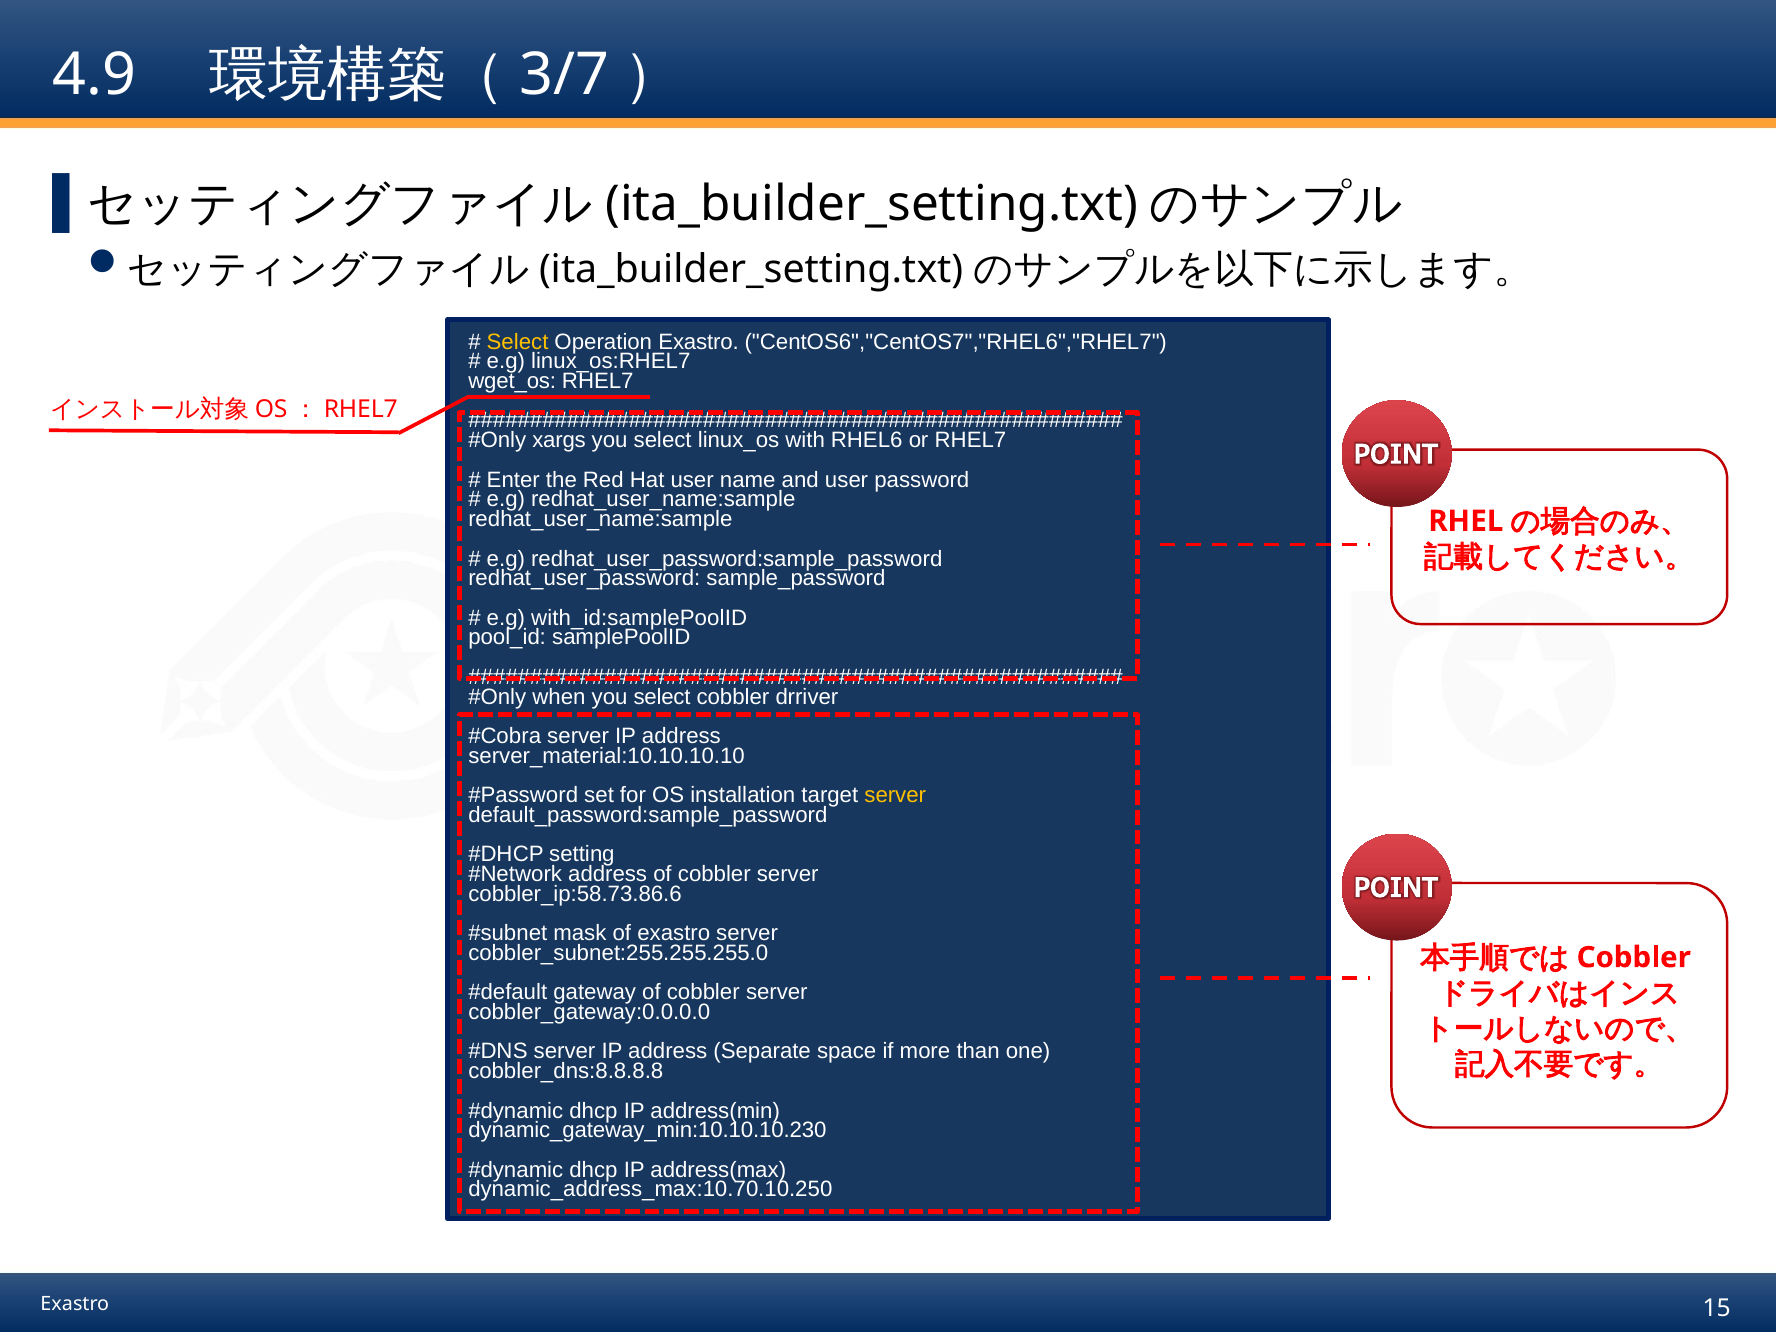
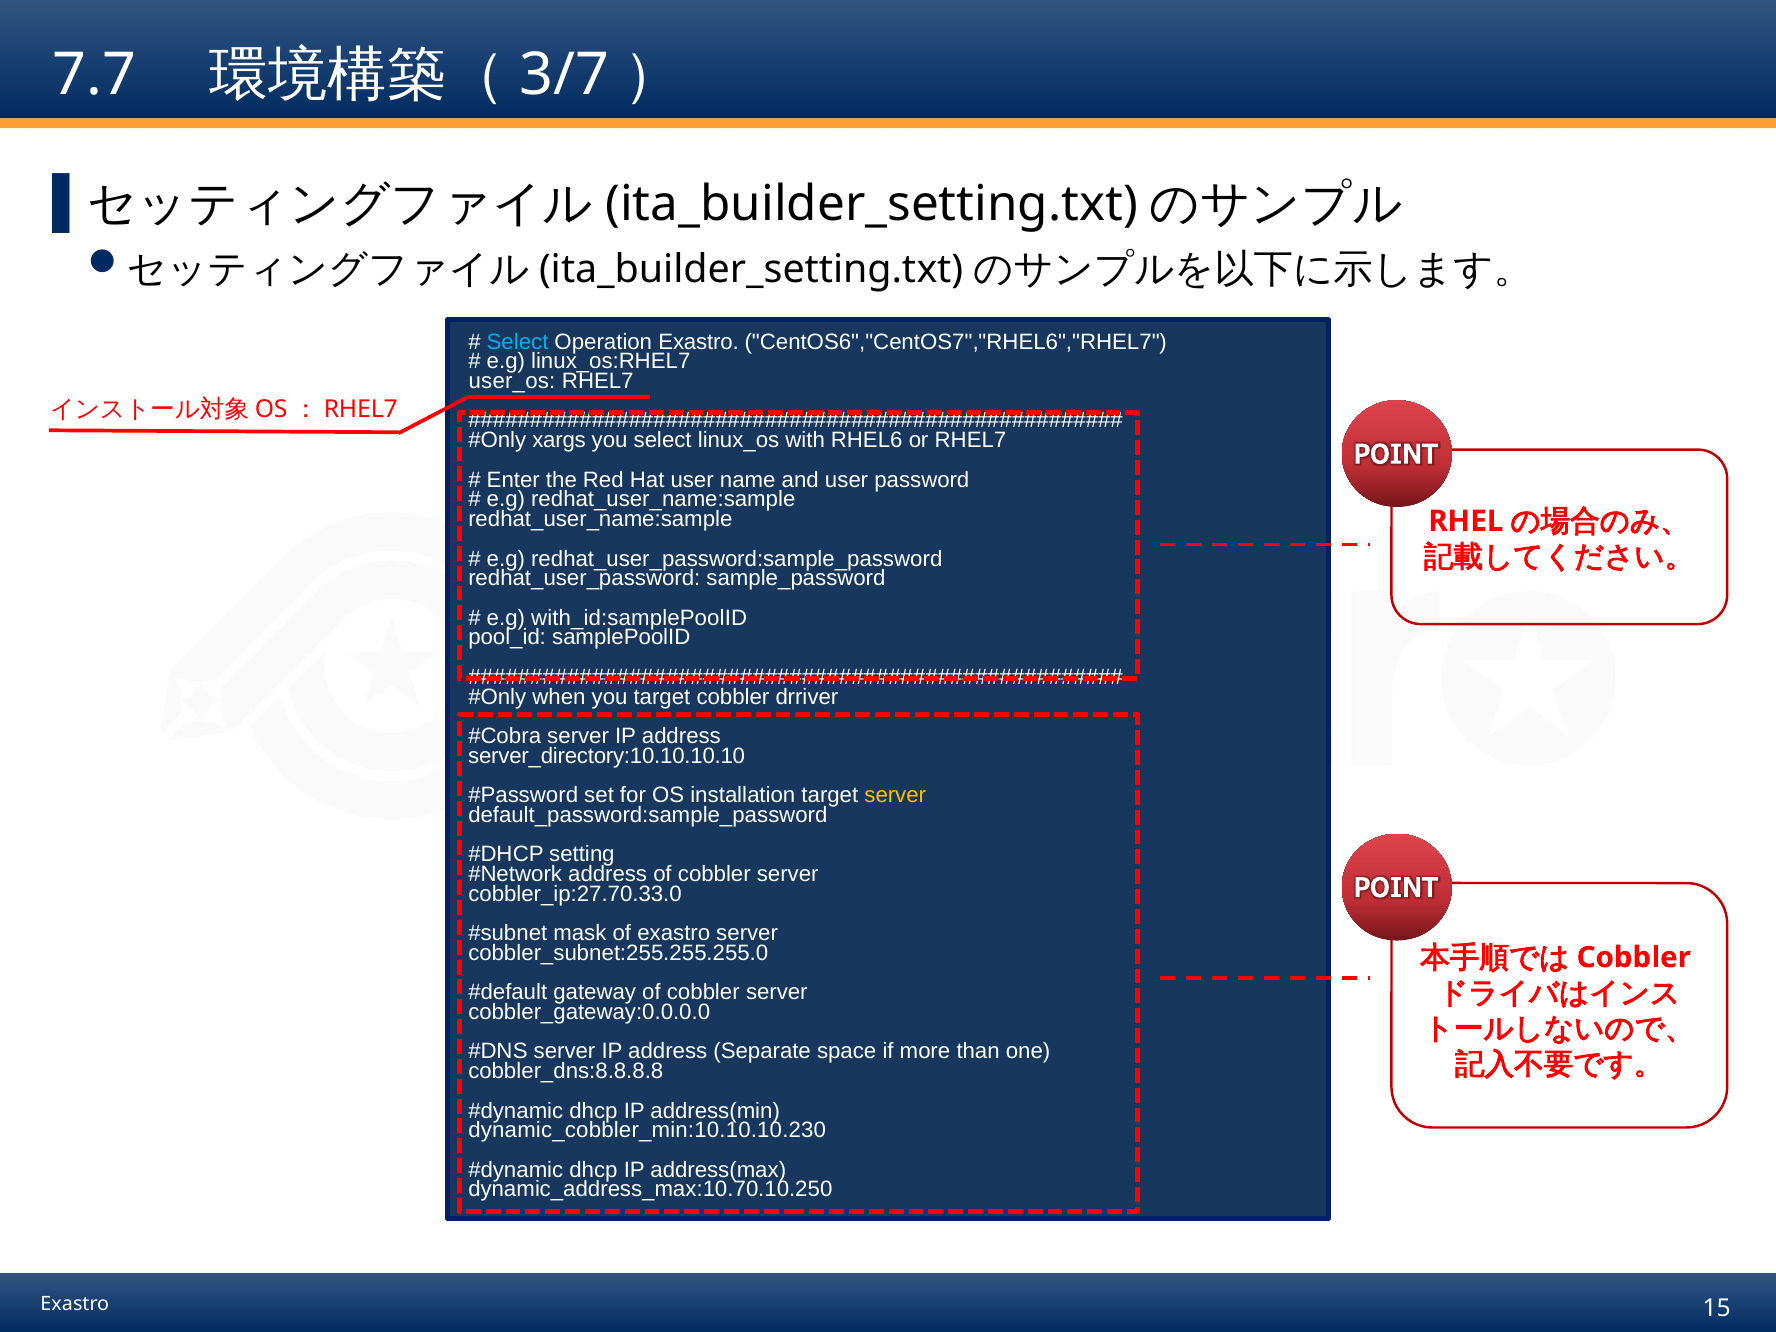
4.9: 4.9 -> 7.7 (94, 75)
Select colour: yellow -> light blue (518, 342)
wget_os: wget_os -> user_os (512, 381)
when you select: select -> target (662, 697)
server_material:10.10.10.10: server_material:10.10.10.10 -> server_directory:10.10.10.10 (607, 756)
cobbler_ip:58.73.86.6: cobbler_ip:58.73.86.6 -> cobbler_ip:27.70.33.0 (575, 894)
dynamic_gateway_min:10.10.10.230: dynamic_gateway_min:10.10.10.230 -> dynamic_cobbler_min:10.10.10.230 (647, 1130)
